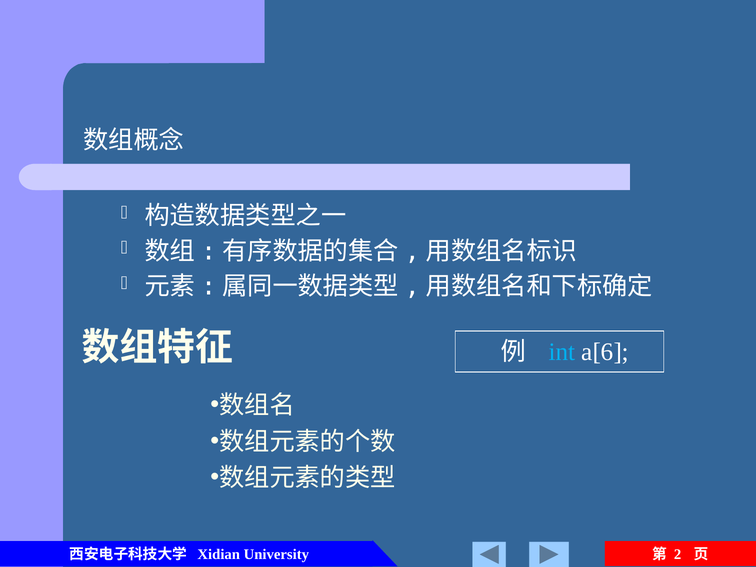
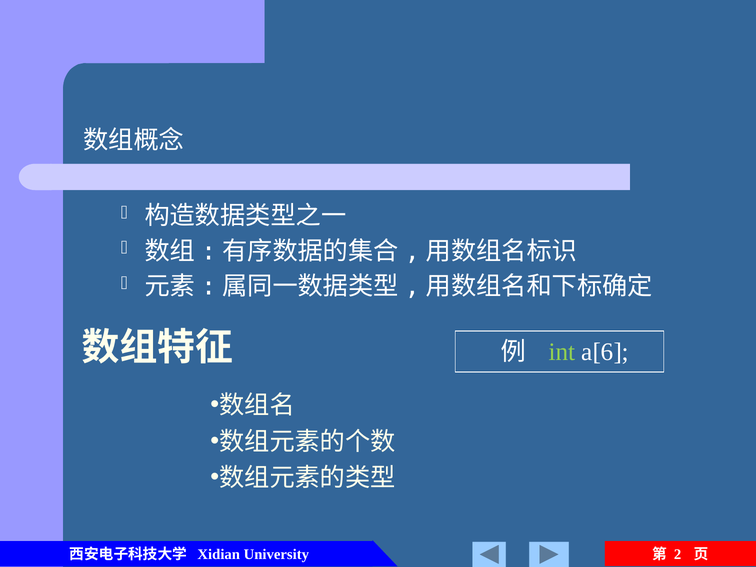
int colour: light blue -> light green (562, 352)
